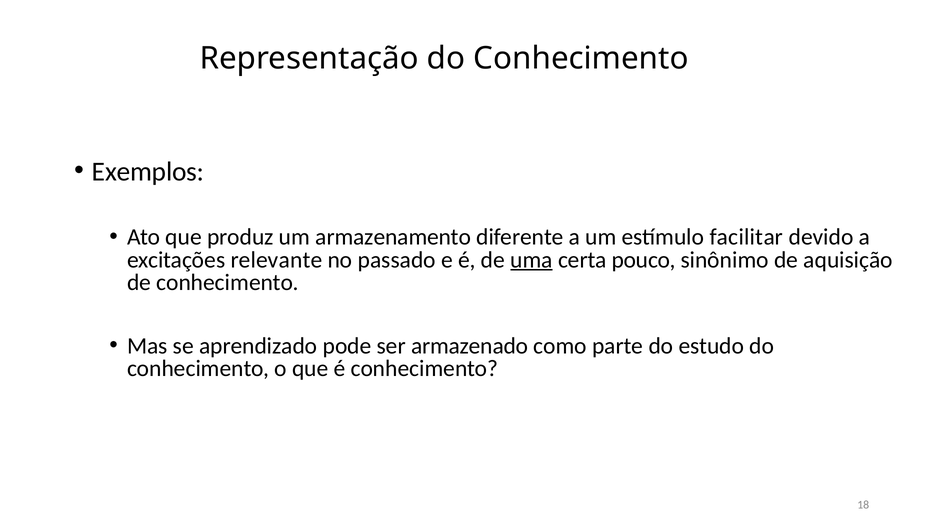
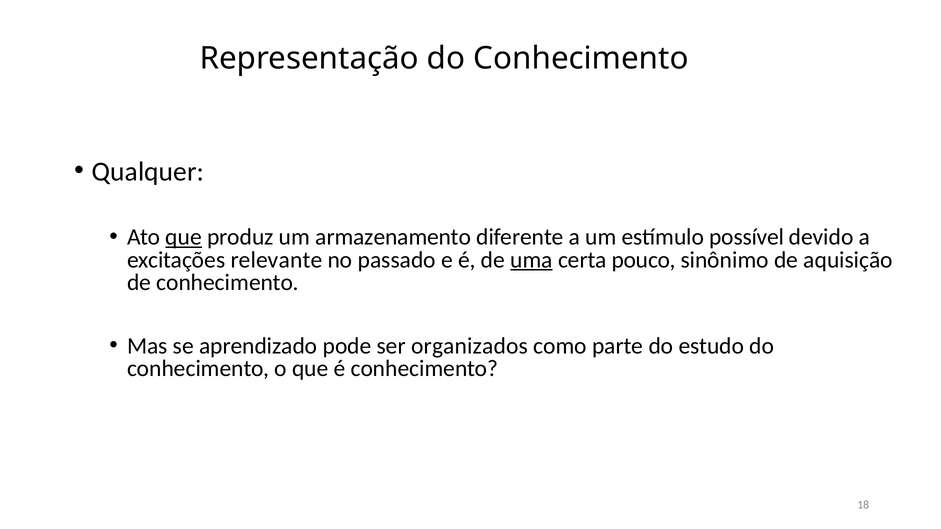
Exemplos: Exemplos -> Qualquer (148, 172)
que underline: none -> present (184, 237)
facilitar: facilitar -> possível (747, 237)
armazenado: armazenado -> organizados (470, 346)
